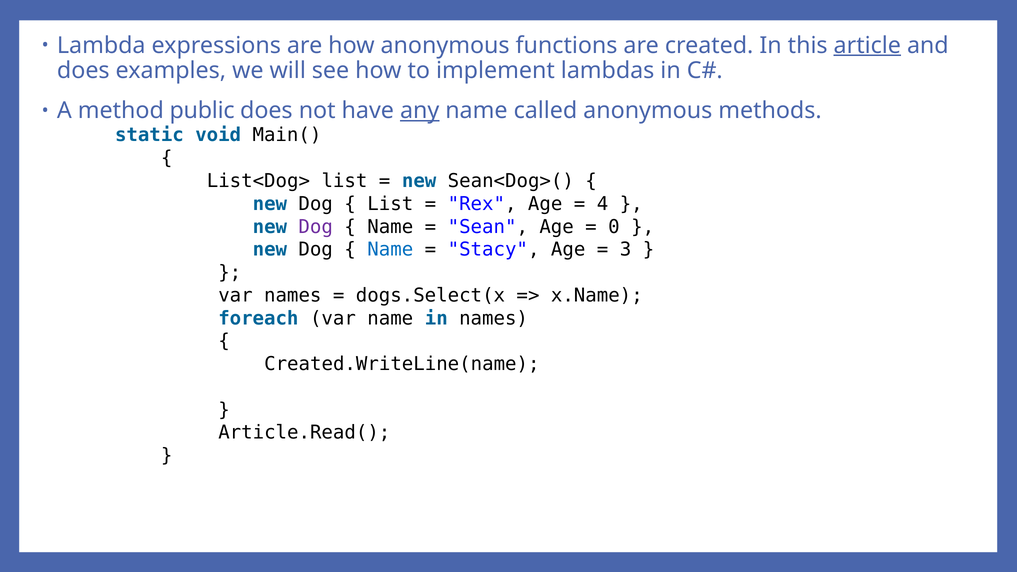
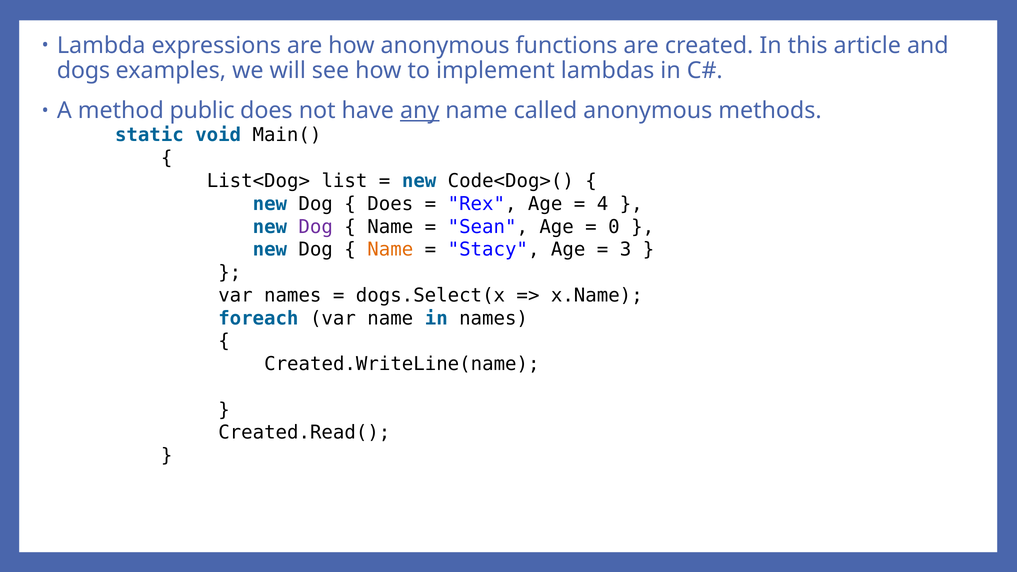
article underline: present -> none (867, 45)
does: does -> dogs (83, 71)
Sean<Dog>(: Sean<Dog>( -> Code<Dog>( (511, 181)
List: List -> Does (390, 204)
Name colour: blue -> orange (390, 250)
Article.Read(: Article.Read( -> Created.Read( (304, 433)
